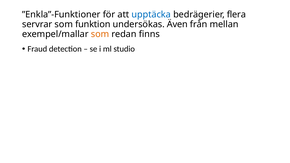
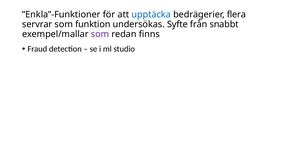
Även: Även -> Syfte (177, 24)
mellan: mellan -> snabbt (224, 24)
som colour: orange -> purple (100, 34)
